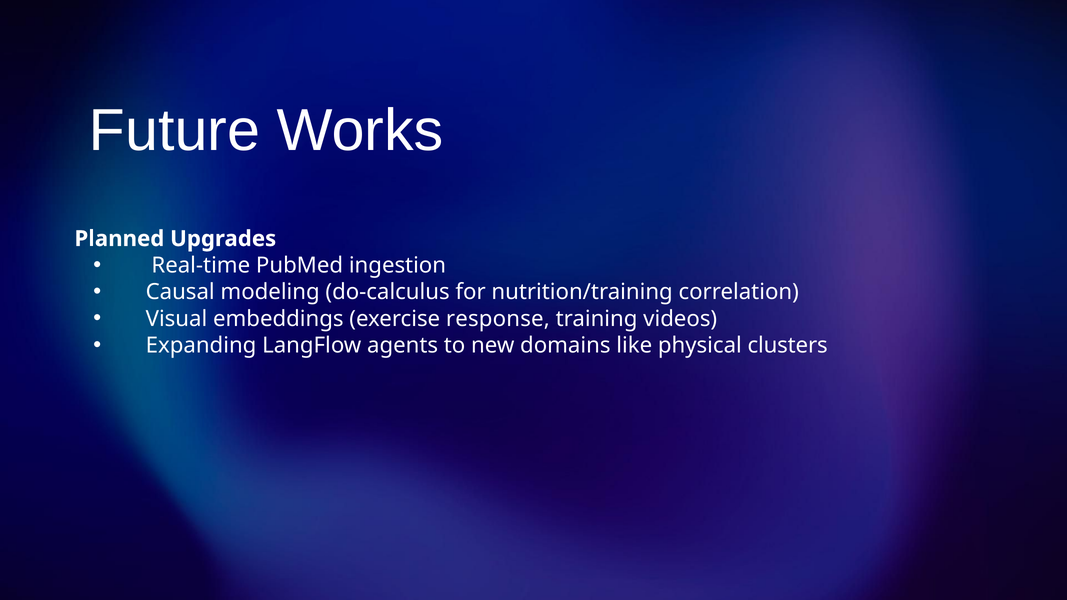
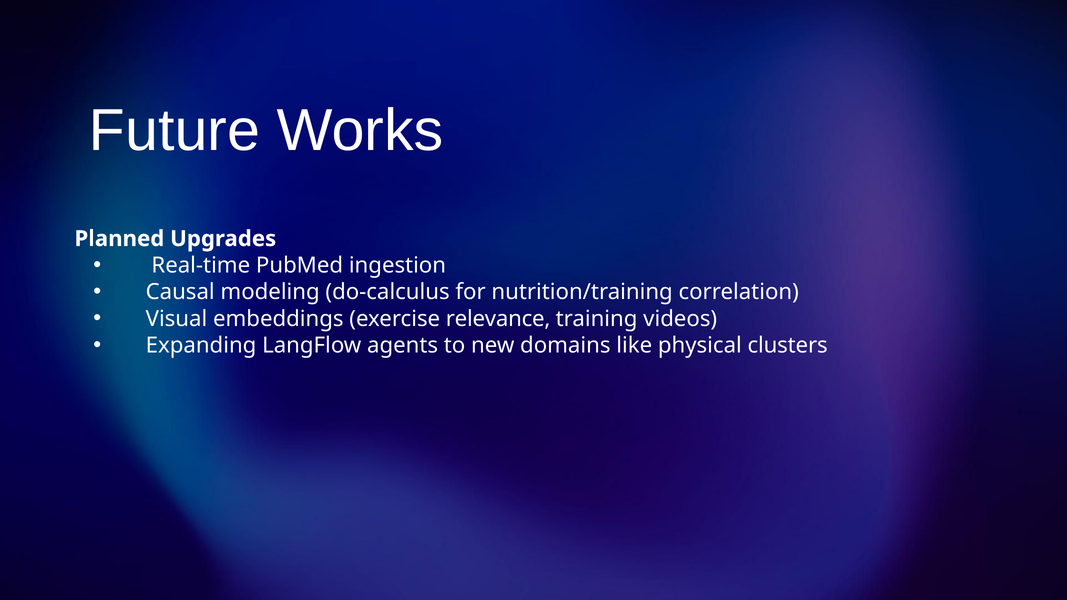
response: response -> relevance (498, 319)
